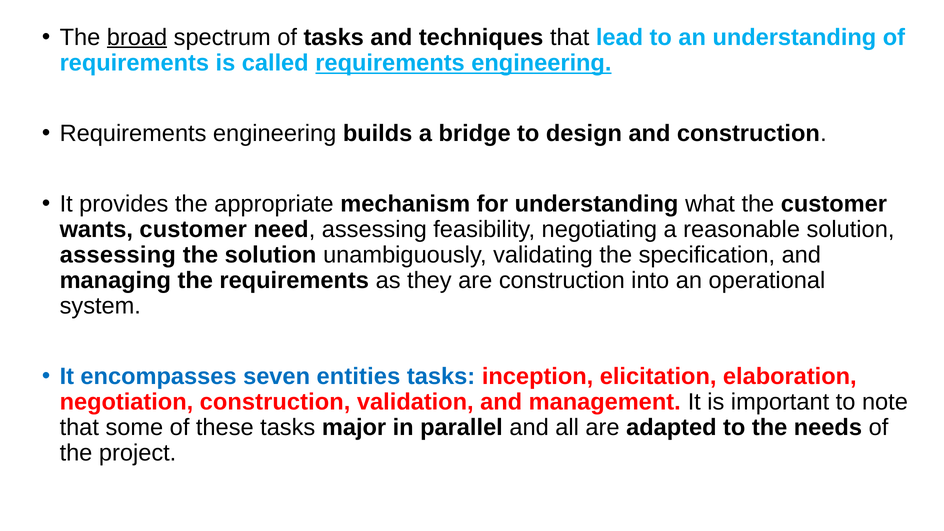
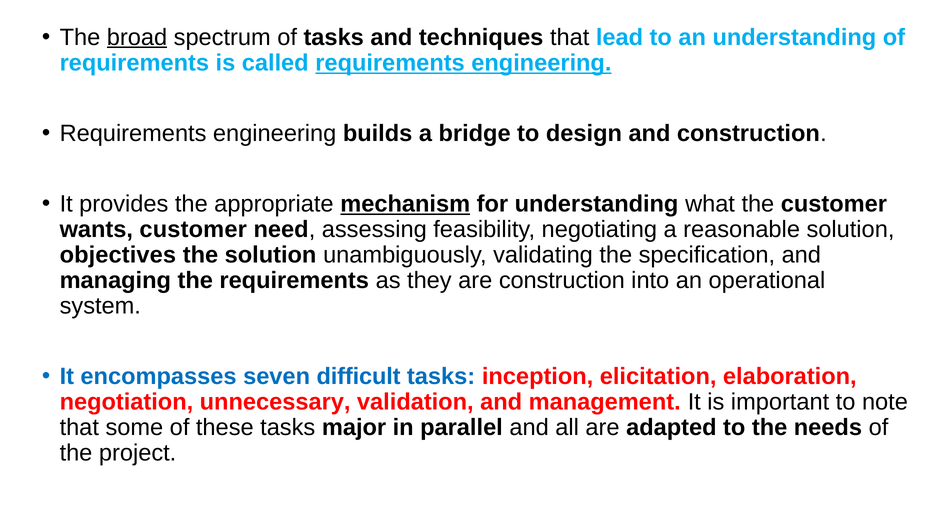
mechanism underline: none -> present (405, 204)
assessing: assessing -> objectives (118, 255)
entities: entities -> difficult (359, 377)
negotiation construction: construction -> unnecessary (275, 402)
